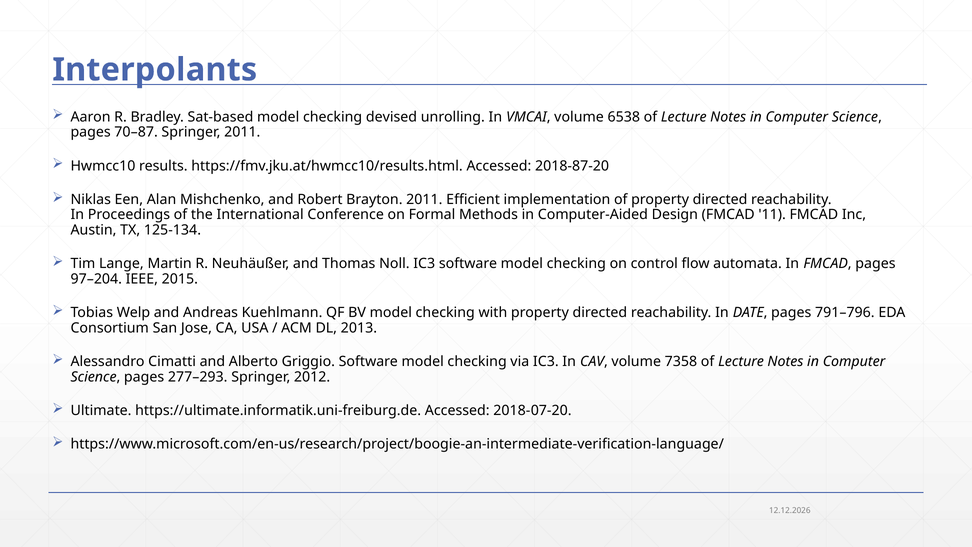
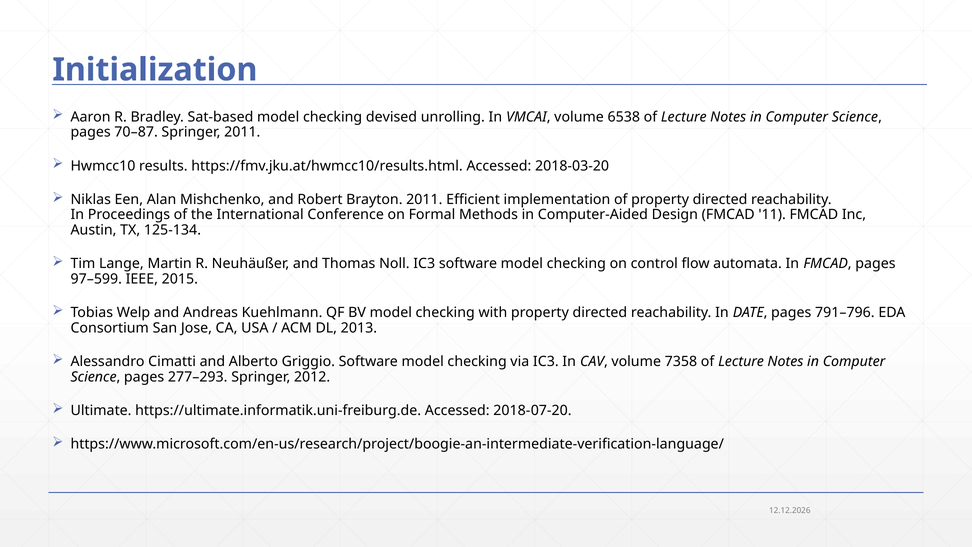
Interpolants: Interpolants -> Initialization (155, 70)
2018-87-20: 2018-87-20 -> 2018-03-20 (572, 166)
97–204: 97–204 -> 97–599 (96, 279)
